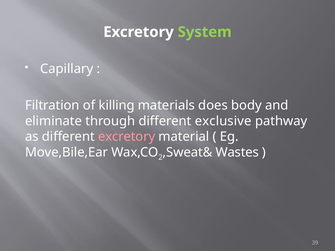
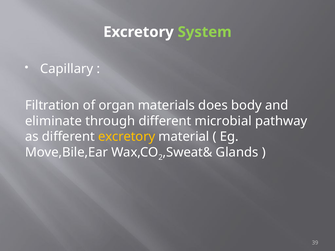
killing: killing -> organ (117, 106)
exclusive: exclusive -> microbial (223, 121)
excretory colour: pink -> yellow (127, 137)
Wastes: Wastes -> Glands (237, 152)
